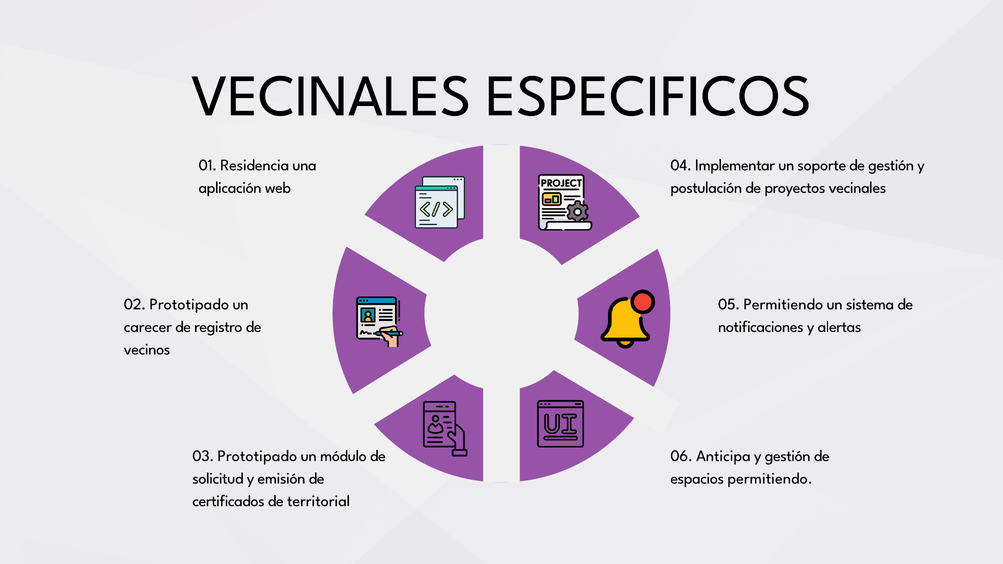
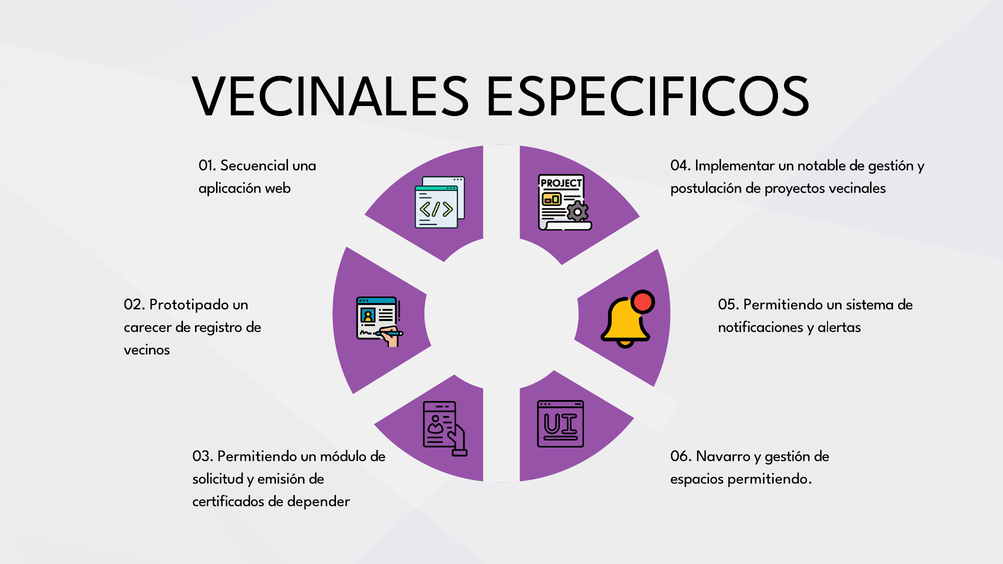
Residencia: Residencia -> Secuencial (255, 165)
soporte: soporte -> notable (822, 165)
03 Prototipado: Prototipado -> Permitiendo (257, 456)
Anticipa: Anticipa -> Navarro (723, 456)
territorial: territorial -> depender (319, 501)
